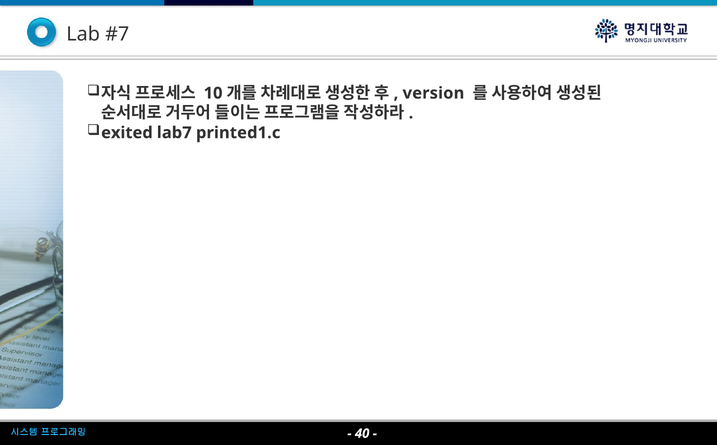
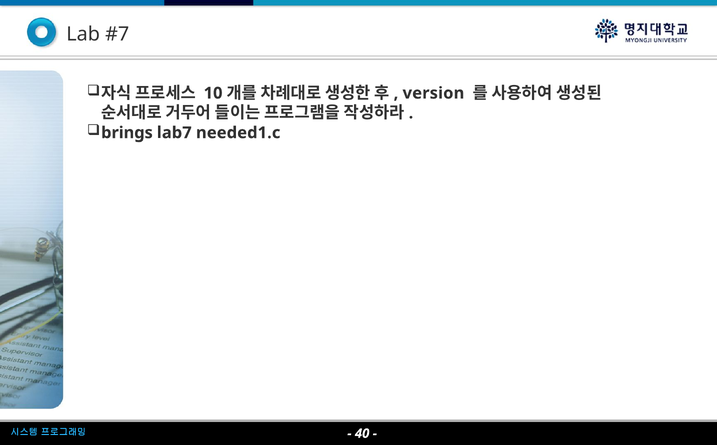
exited: exited -> brings (127, 133)
printed1.c: printed1.c -> needed1.c (238, 133)
